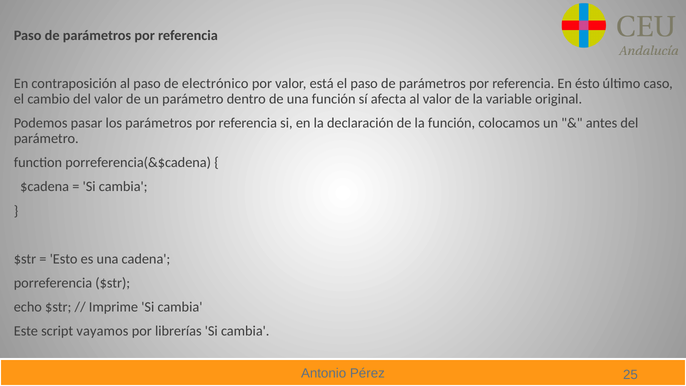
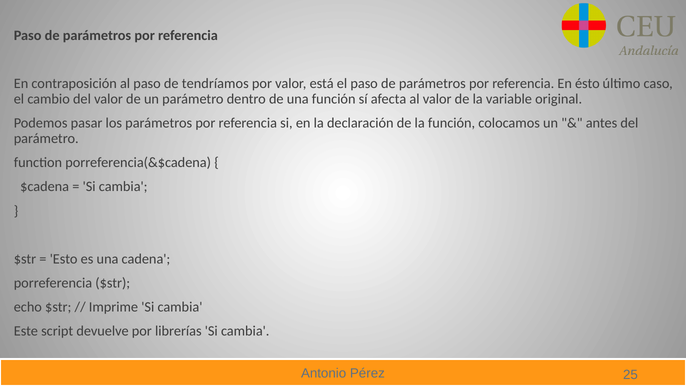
electrónico: electrónico -> tendríamos (215, 84)
vayamos: vayamos -> devuelve (103, 331)
